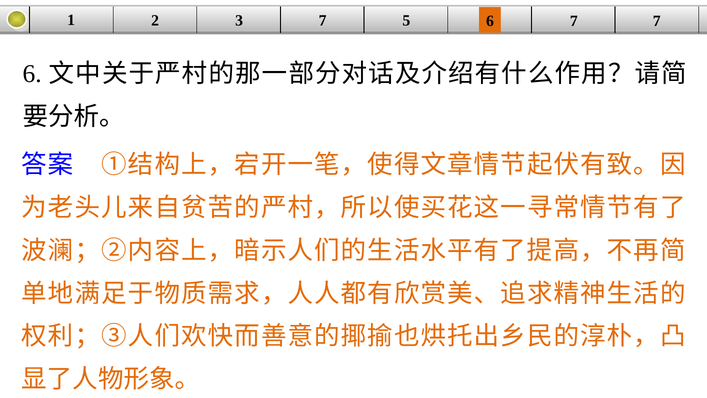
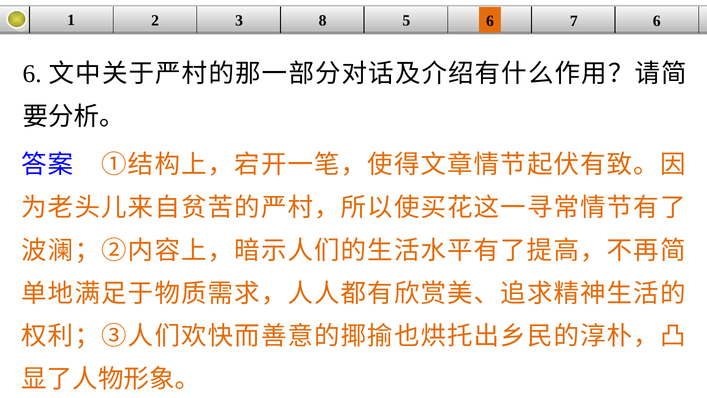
3 7: 7 -> 8 (323, 21)
7 7: 7 -> 6 (657, 21)
